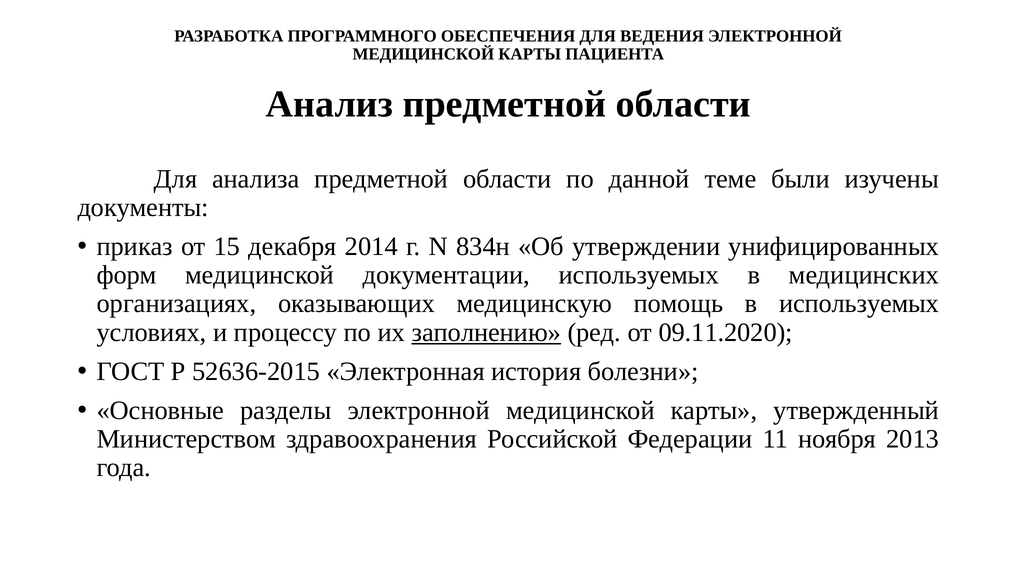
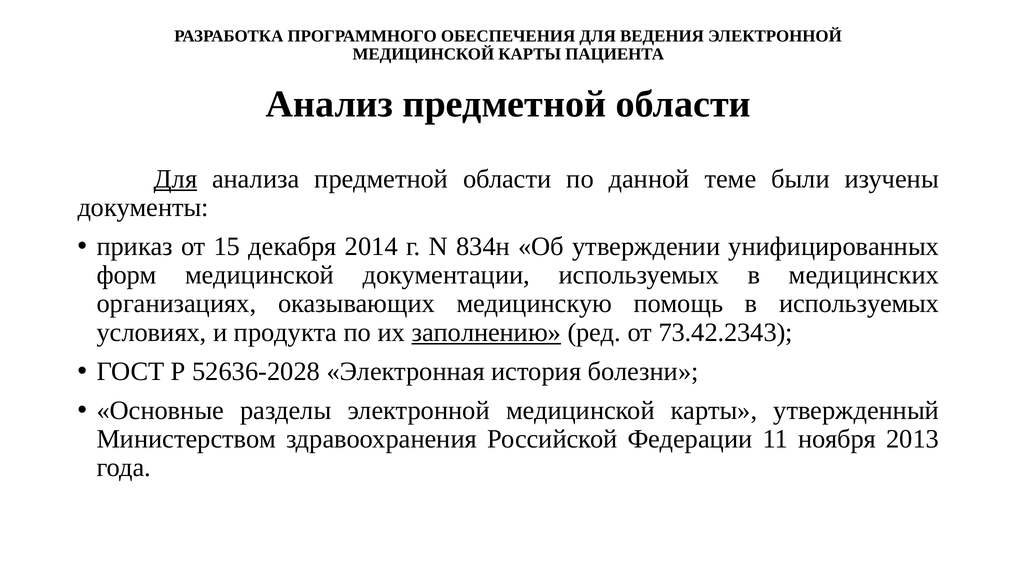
Для underline: none -> present (175, 179)
процессу: процессу -> продукта (286, 332)
09.11.2020: 09.11.2020 -> 73.42.2343 (726, 332)
52636-2015: 52636-2015 -> 52636-2028 (256, 371)
